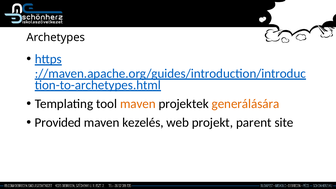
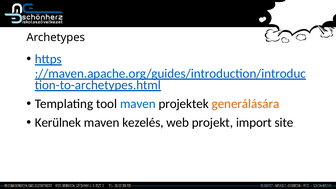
maven colour: orange -> blue (138, 104)
Provided: Provided -> Kerülnek (58, 123)
parent: parent -> import (254, 123)
